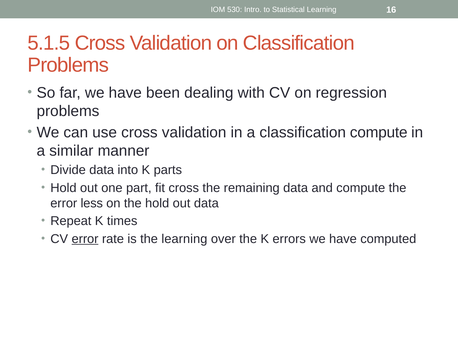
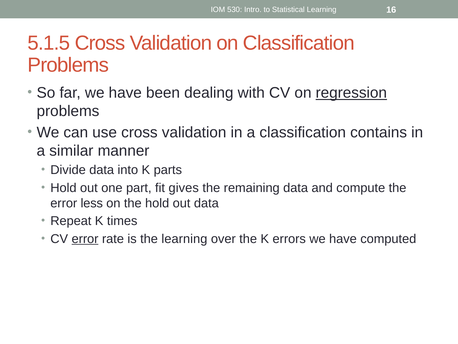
regression underline: none -> present (351, 93)
classification compute: compute -> contains (379, 132)
fit cross: cross -> gives (184, 188)
